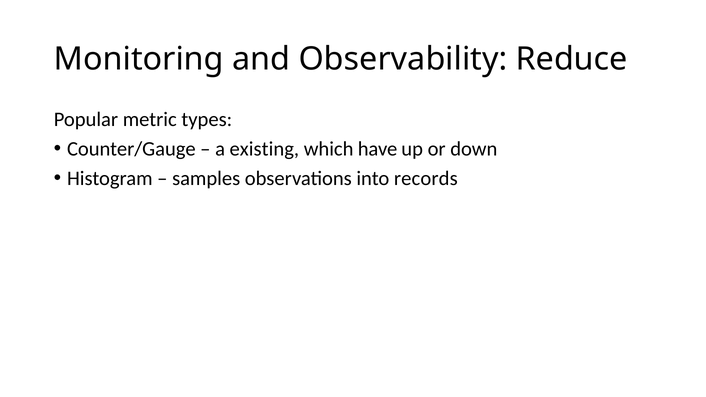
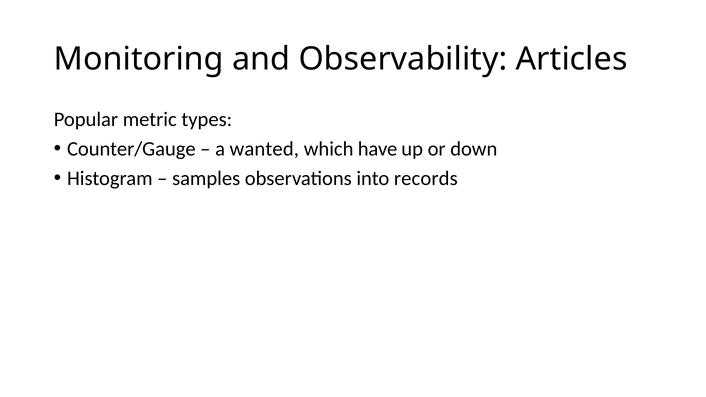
Reduce: Reduce -> Articles (572, 59)
existing: existing -> wanted (264, 149)
